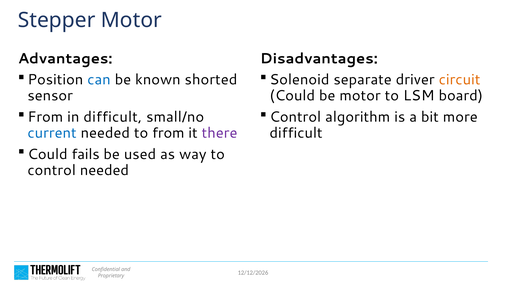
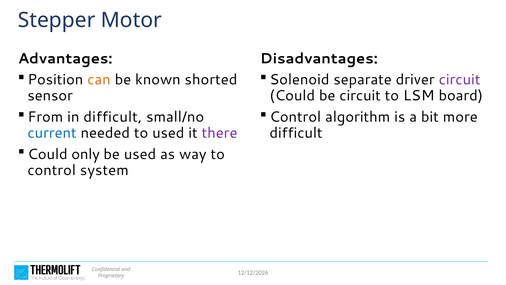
can colour: blue -> orange (99, 80)
circuit colour: orange -> purple (460, 80)
be motor: motor -> circuit (360, 96)
to from: from -> used (168, 133)
fails: fails -> only (86, 154)
control needed: needed -> system (104, 170)
